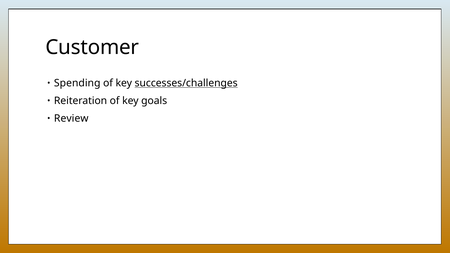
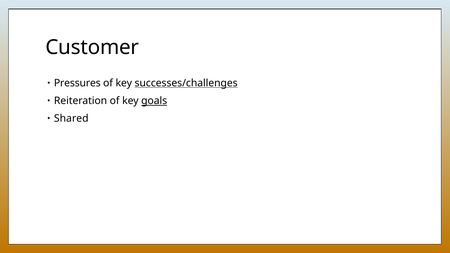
Spending: Spending -> Pressures (77, 83)
goals underline: none -> present (154, 101)
Review: Review -> Shared (71, 119)
